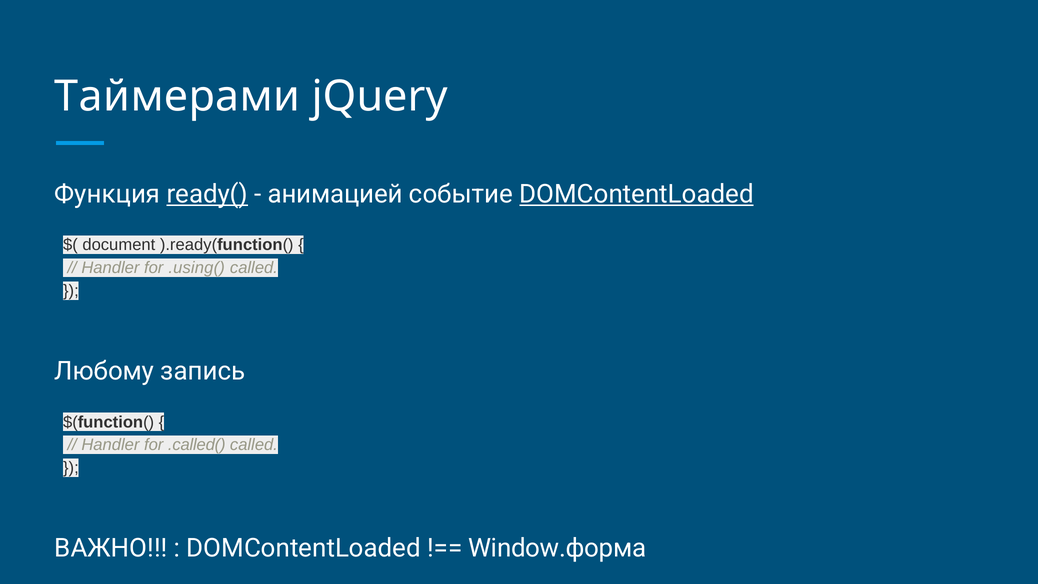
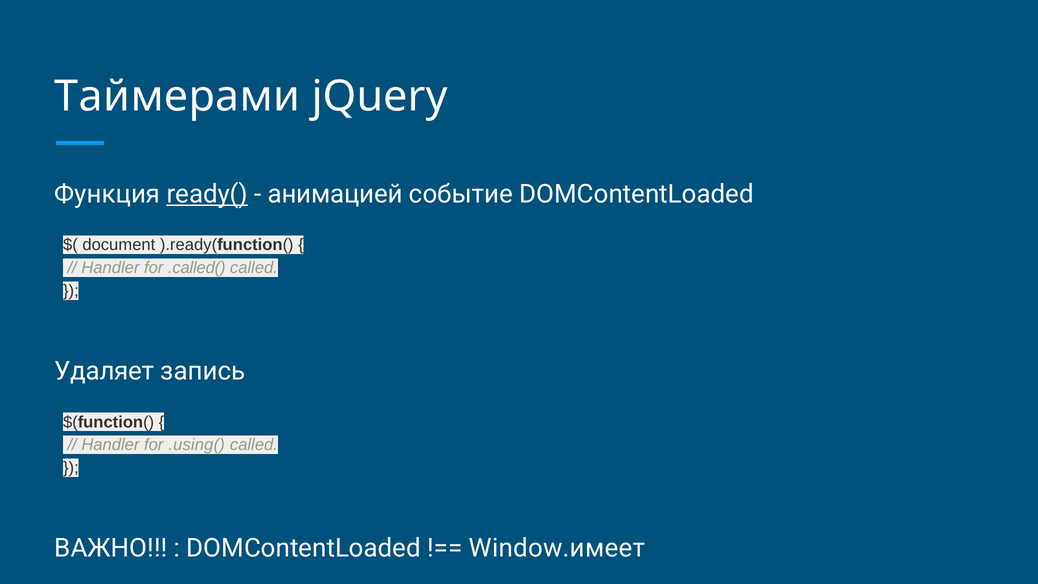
DOMContentLoaded underline: present -> none (637, 194)
.using(: .using( -> .called( (197, 268)
Любому: Любому -> Удаляет (104, 371)
.called(: .called( -> .using( (197, 445)
Window.форма: Window.форма -> Window.имеет (557, 548)
